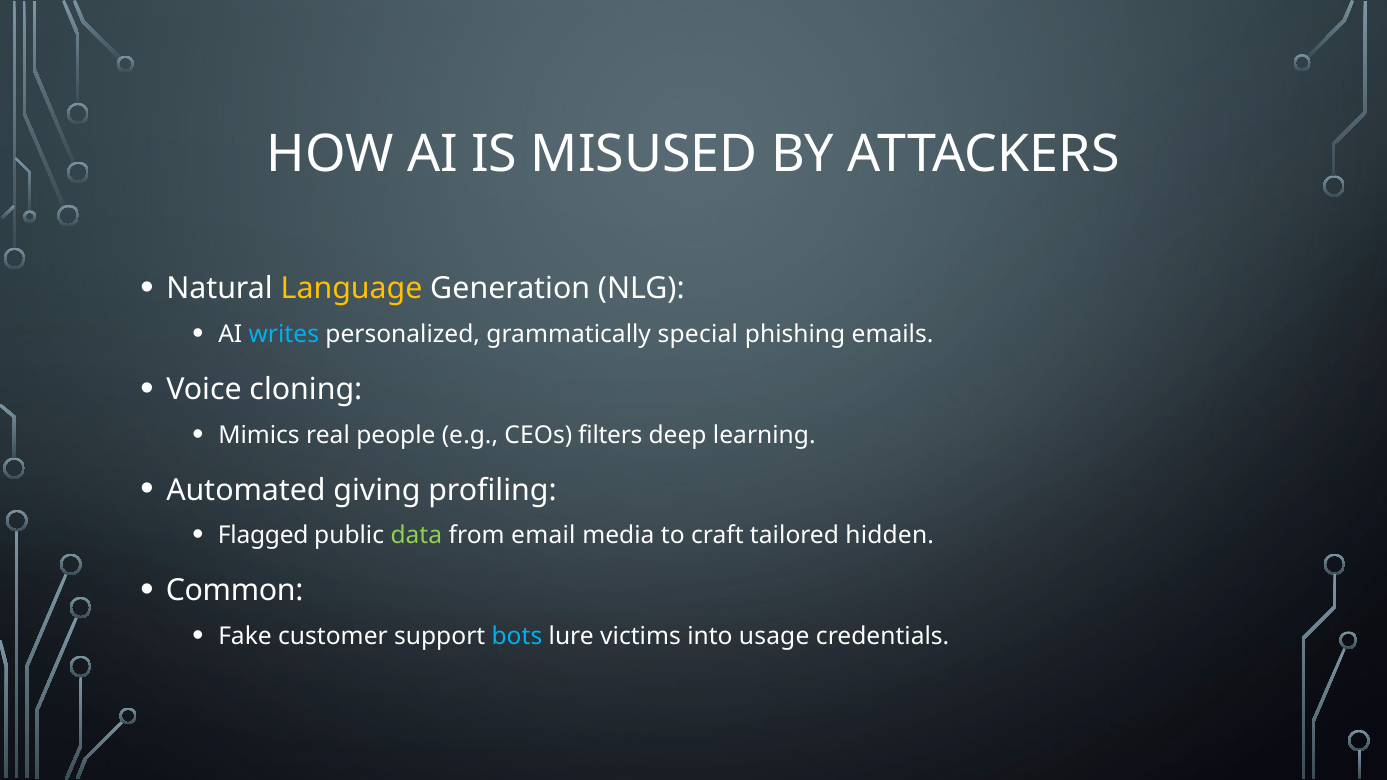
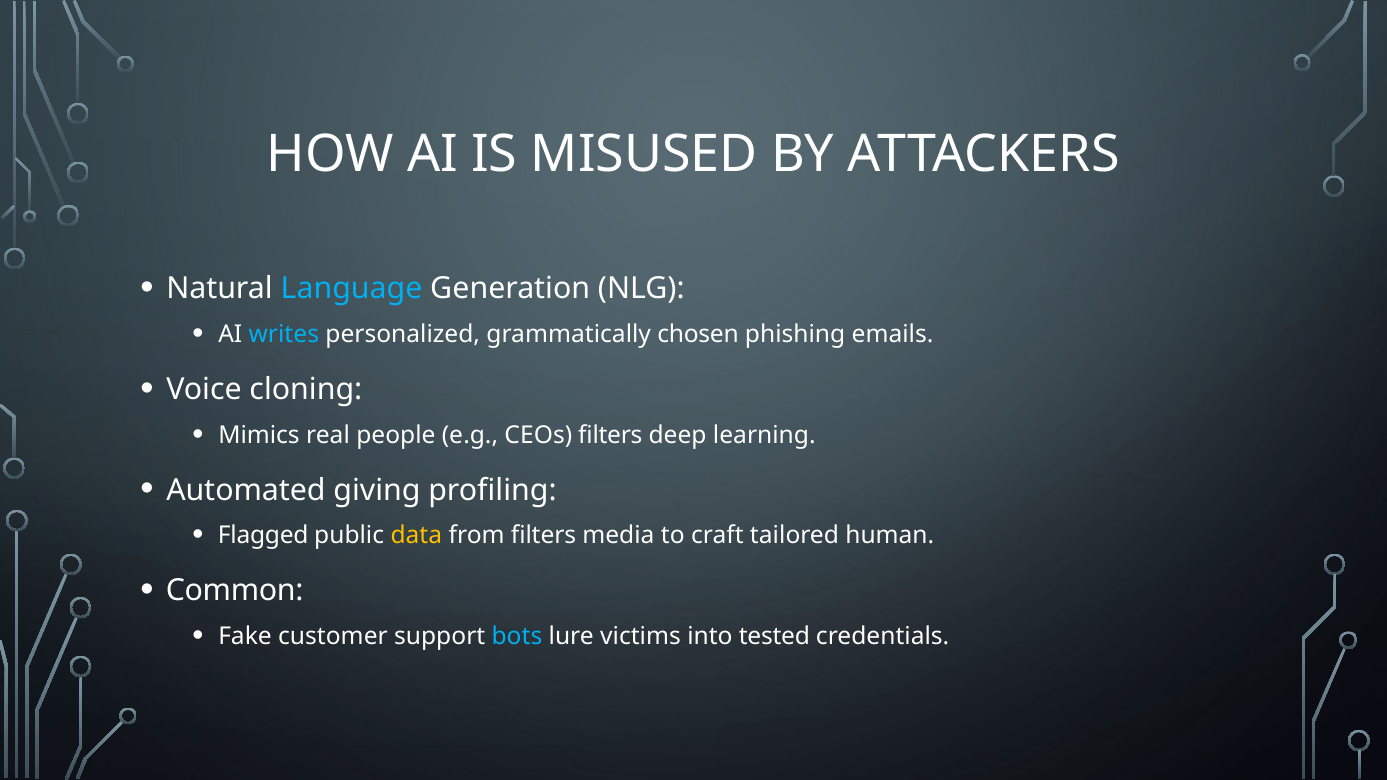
Language colour: yellow -> light blue (352, 289)
special: special -> chosen (698, 334)
data colour: light green -> yellow (416, 536)
from email: email -> filters (543, 536)
hidden: hidden -> human (890, 536)
usage: usage -> tested (774, 636)
